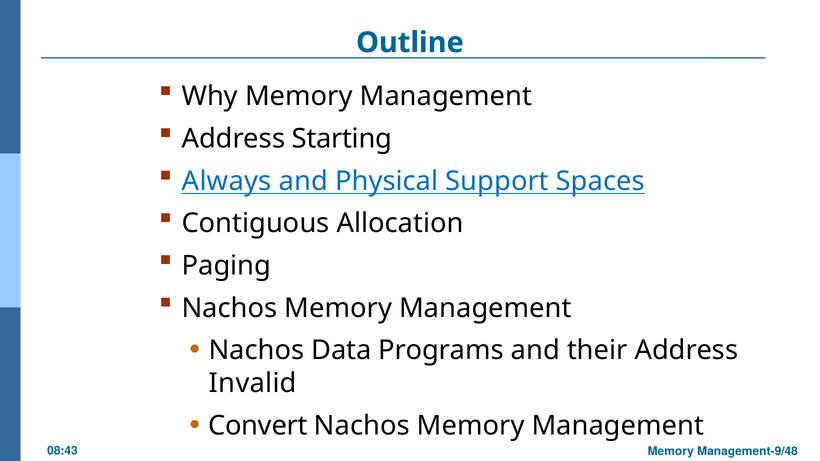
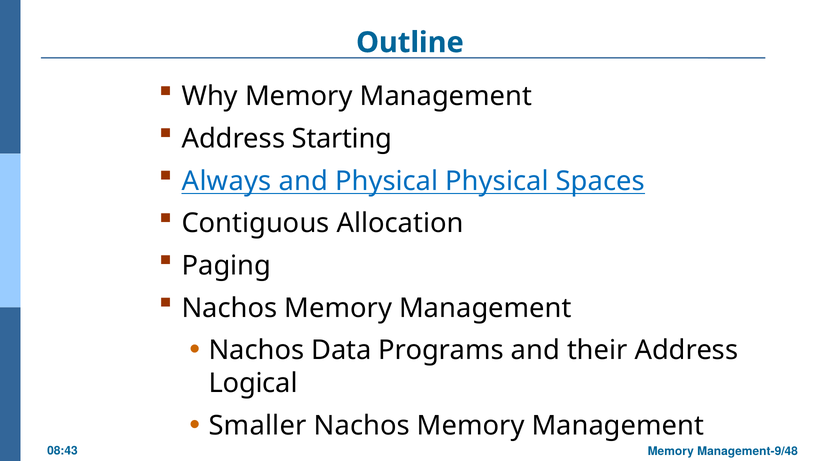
Physical Support: Support -> Physical (497, 181)
Invalid: Invalid -> Logical (253, 383)
Convert: Convert -> Smaller (258, 426)
